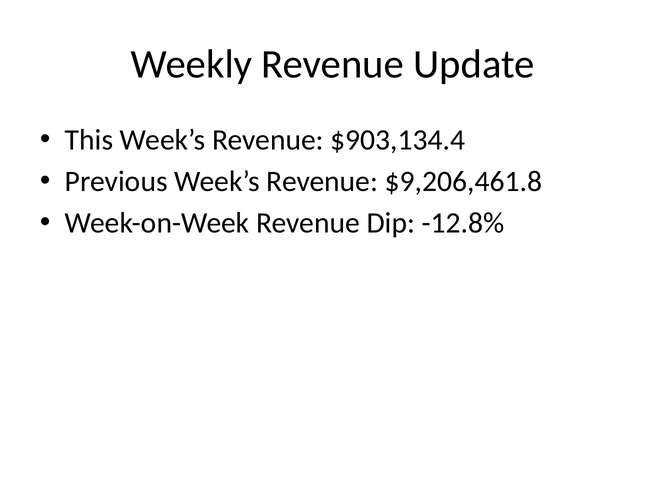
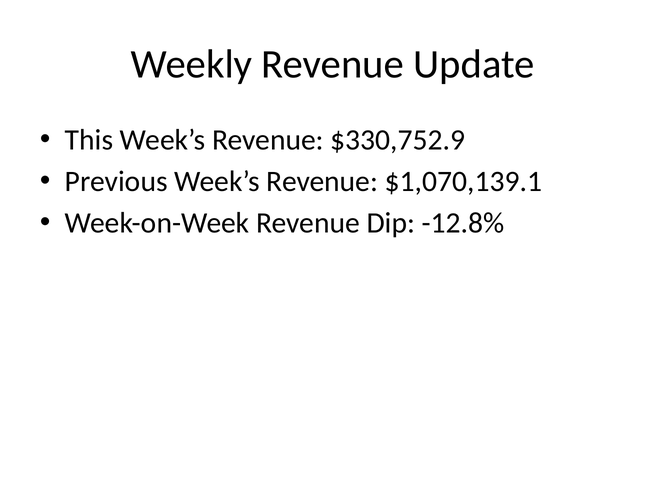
$903,134.4: $903,134.4 -> $330,752.9 (398, 140)
$9,206,461.8: $9,206,461.8 -> $1,070,139.1 (463, 181)
